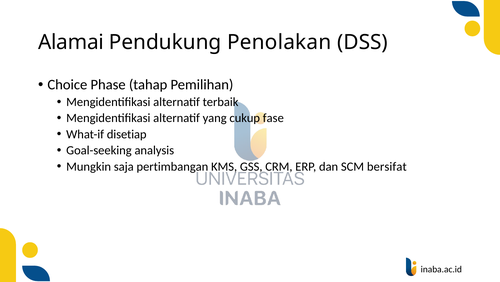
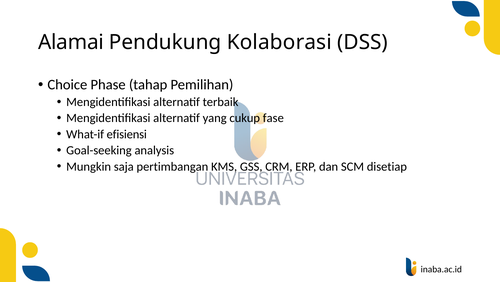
Penolakan: Penolakan -> Kolaborasi (279, 42)
disetiap: disetiap -> efisiensi (127, 134)
bersifat: bersifat -> disetiap (387, 166)
